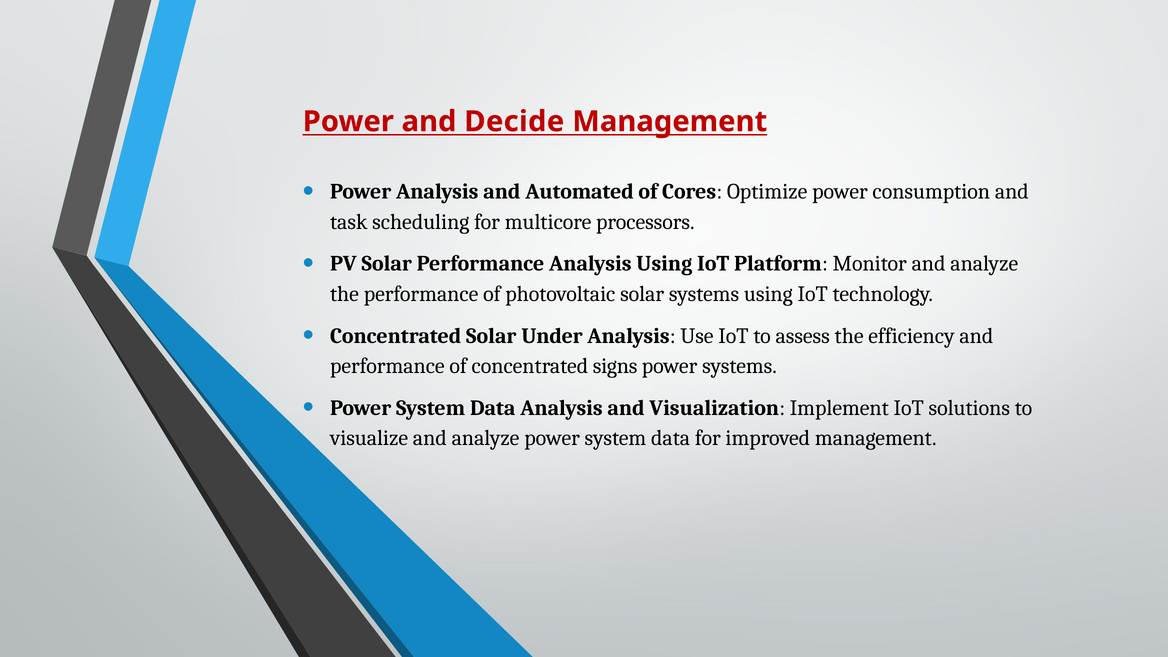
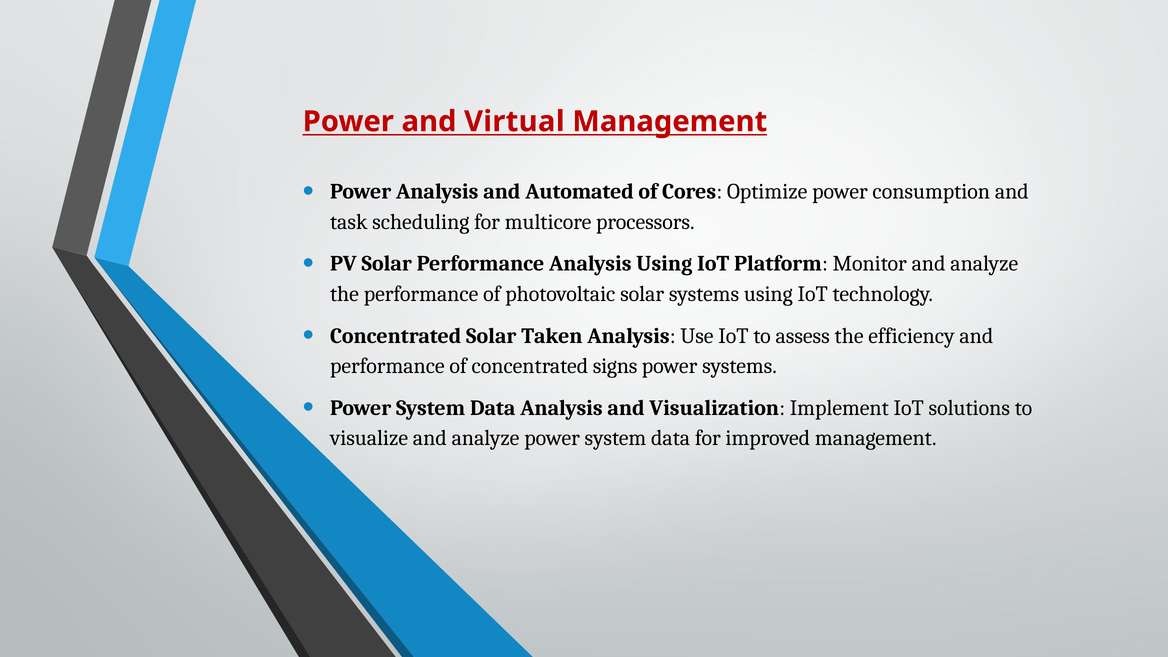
Decide: Decide -> Virtual (514, 122)
Under: Under -> Taken (552, 336)
